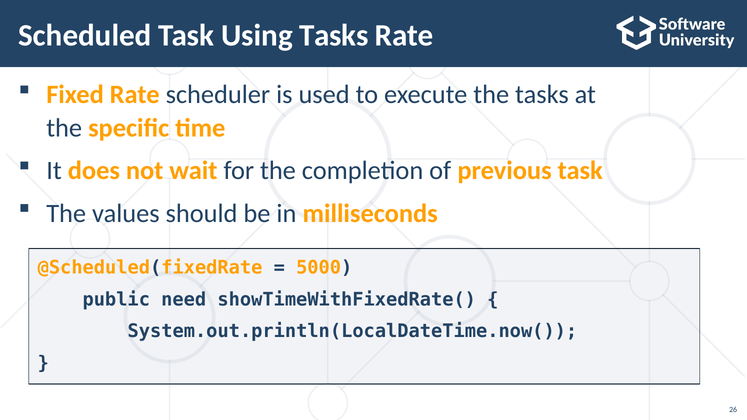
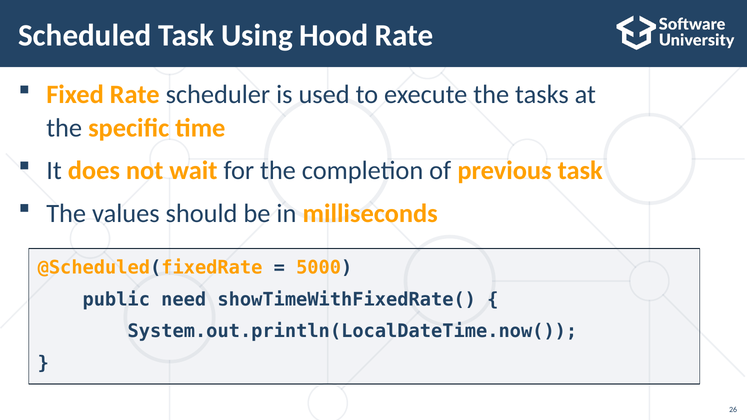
Using Tasks: Tasks -> Hood (334, 35)
